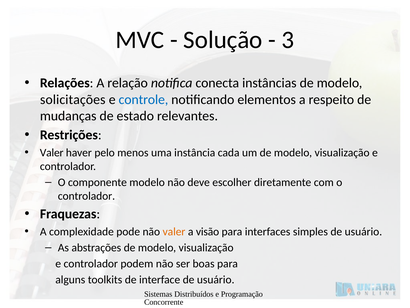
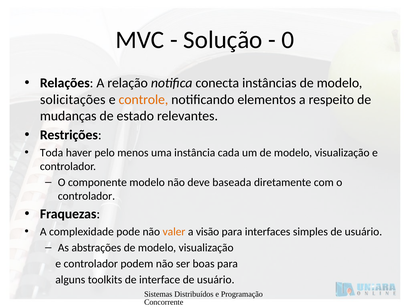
3: 3 -> 0 (288, 40)
controle colour: blue -> orange (143, 99)
Valer: Valer -> Toda (52, 153)
escolher: escolher -> baseada (232, 182)
